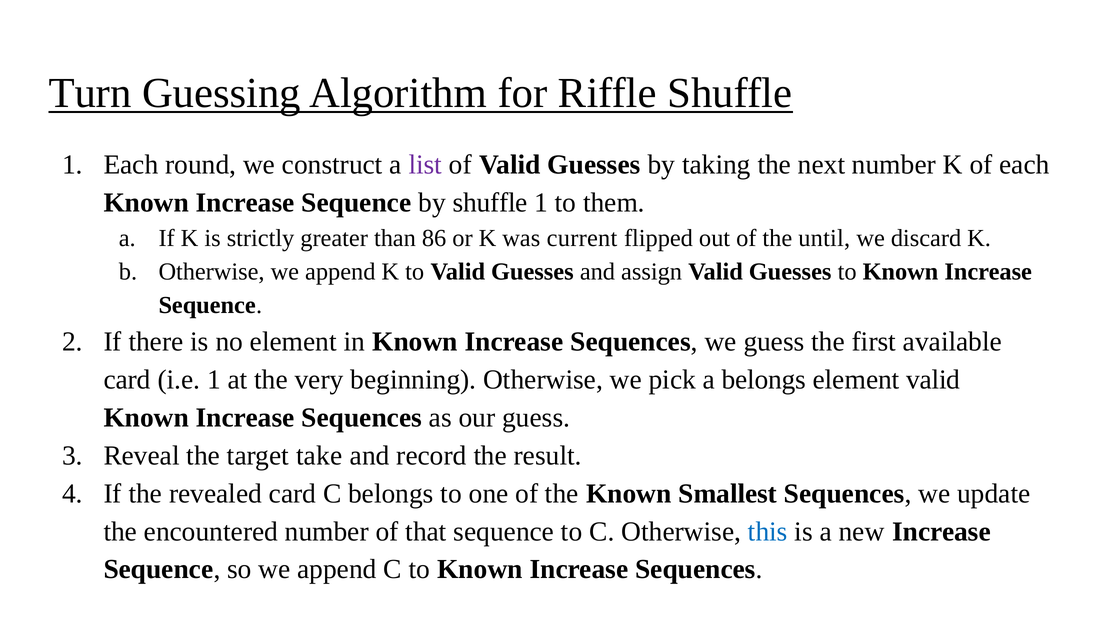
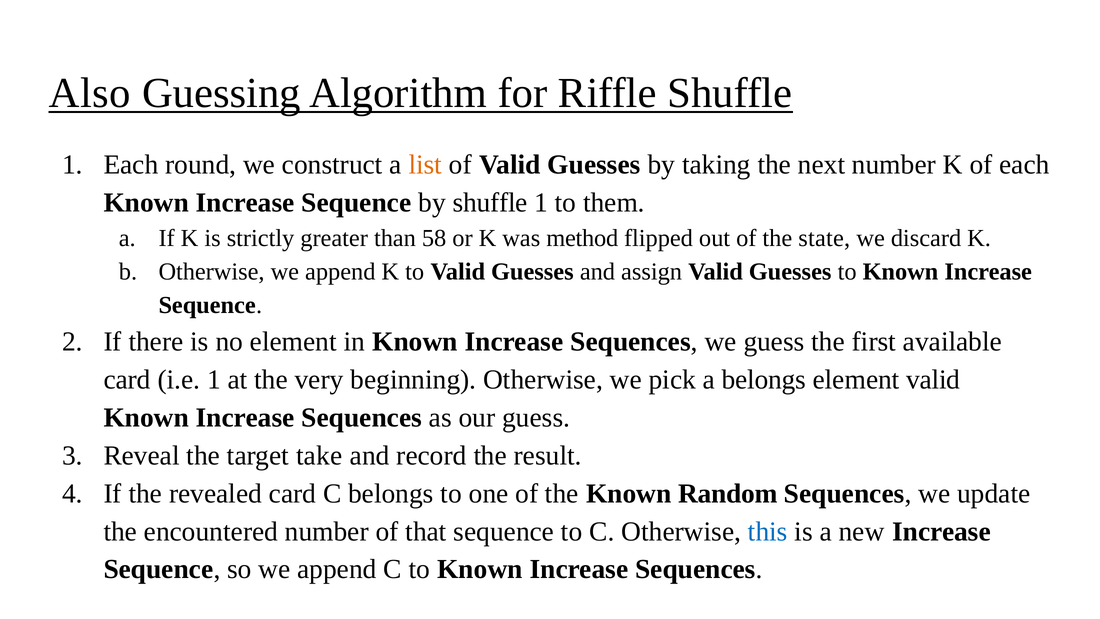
Turn: Turn -> Also (90, 93)
list colour: purple -> orange (425, 165)
86: 86 -> 58 (434, 238)
current: current -> method (582, 238)
until: until -> state (824, 238)
Smallest: Smallest -> Random (728, 493)
